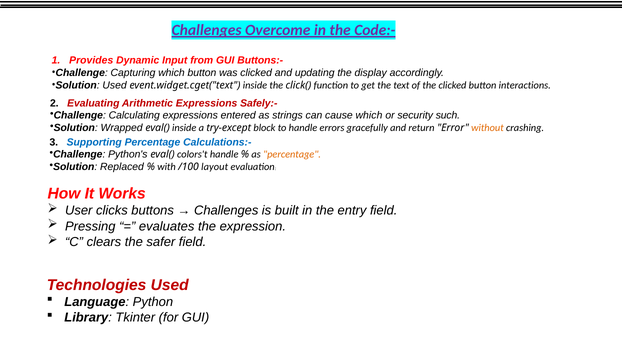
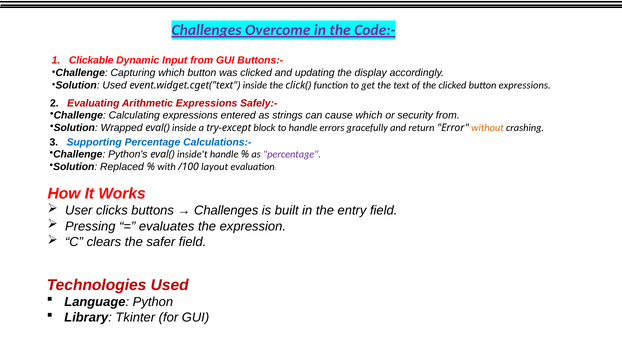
Provides: Provides -> Clickable (91, 60)
button interactions: interactions -> expressions (525, 85)
security such: such -> from (448, 115)
colors't: colors't -> inside't (192, 154)
percentage colour: orange -> purple (292, 154)
